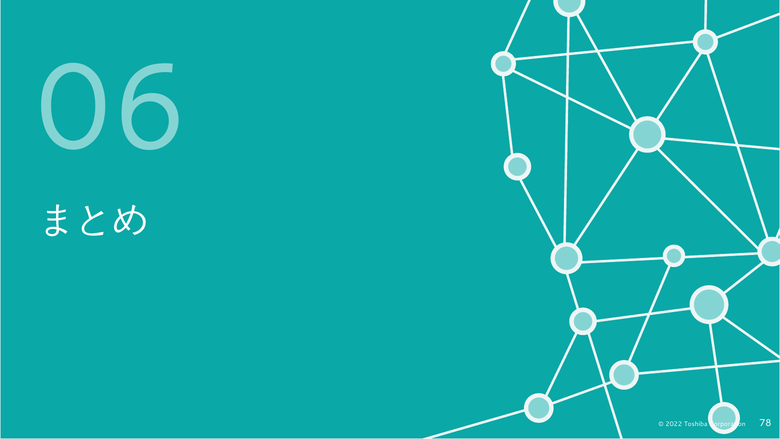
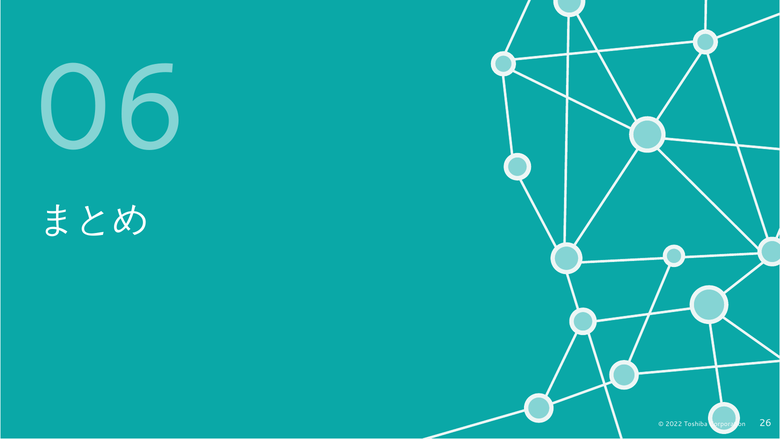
78: 78 -> 26 (765, 423)
